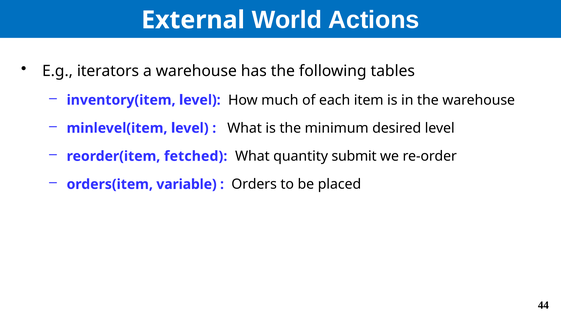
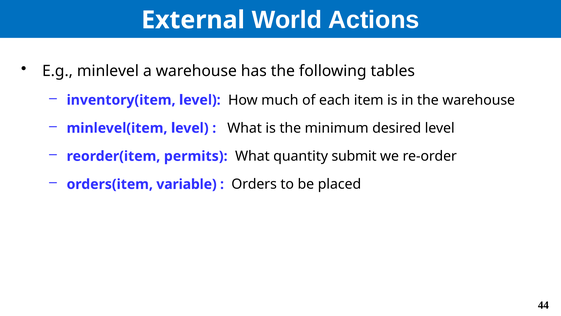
iterators: iterators -> minlevel (108, 71)
fetched: fetched -> permits (196, 156)
